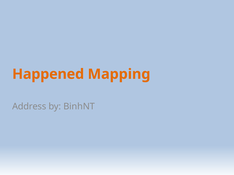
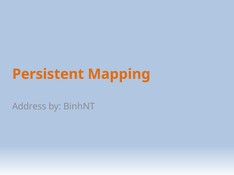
Happened: Happened -> Persistent (48, 74)
